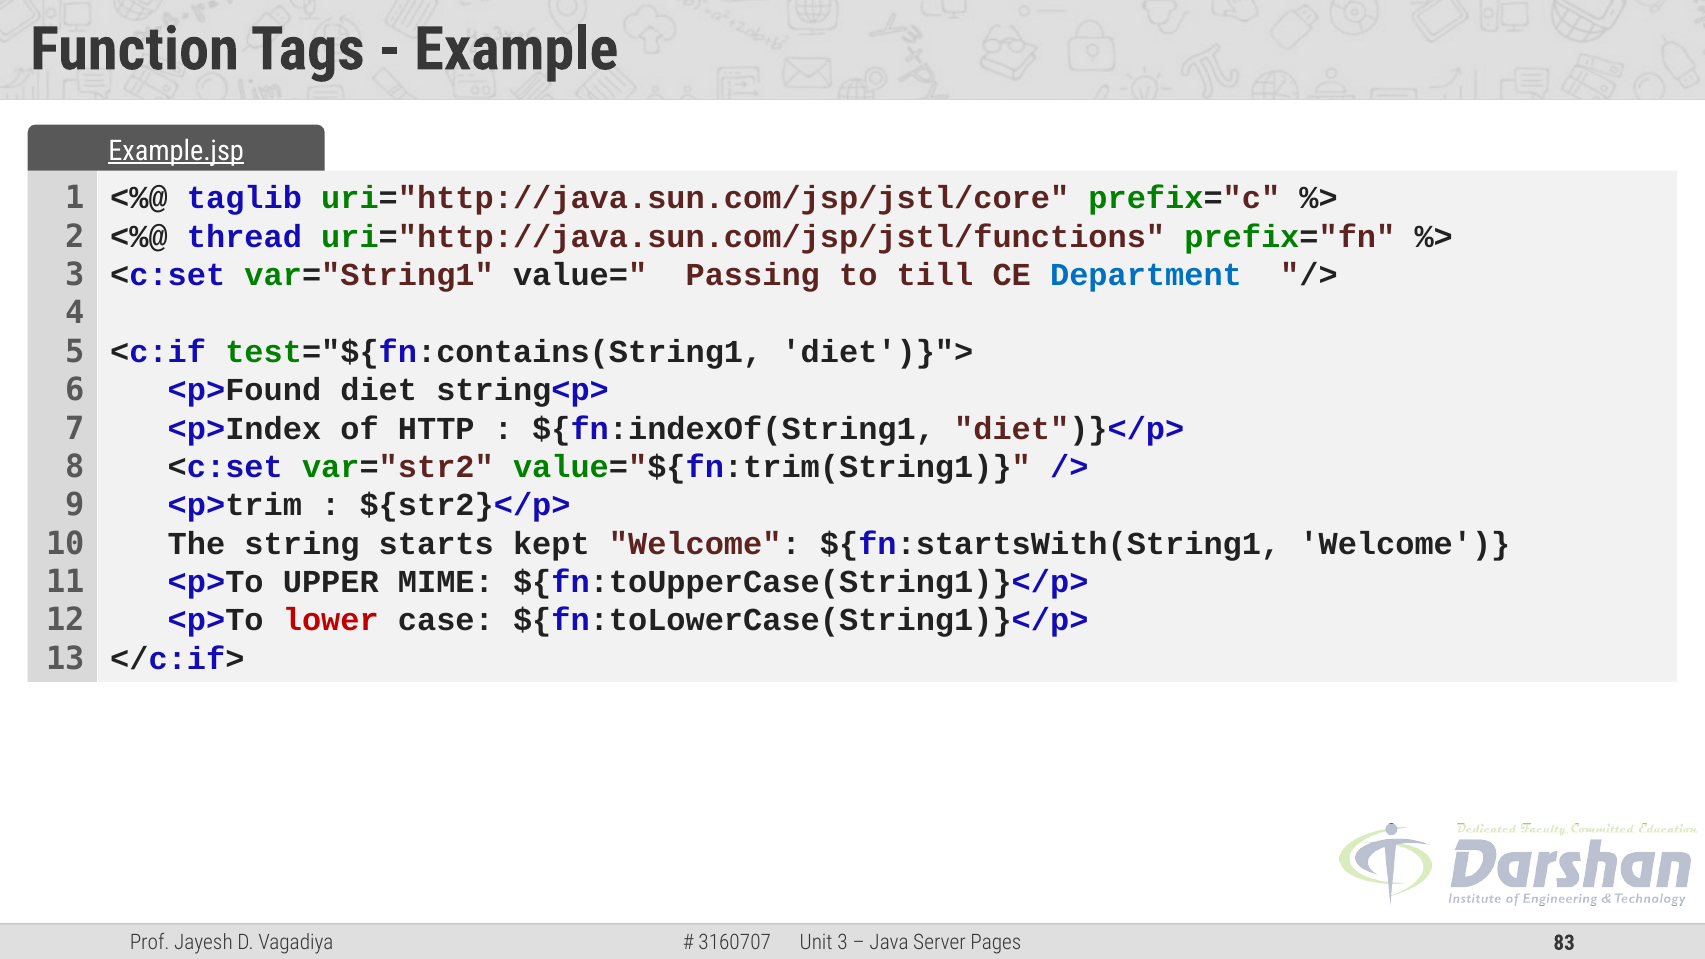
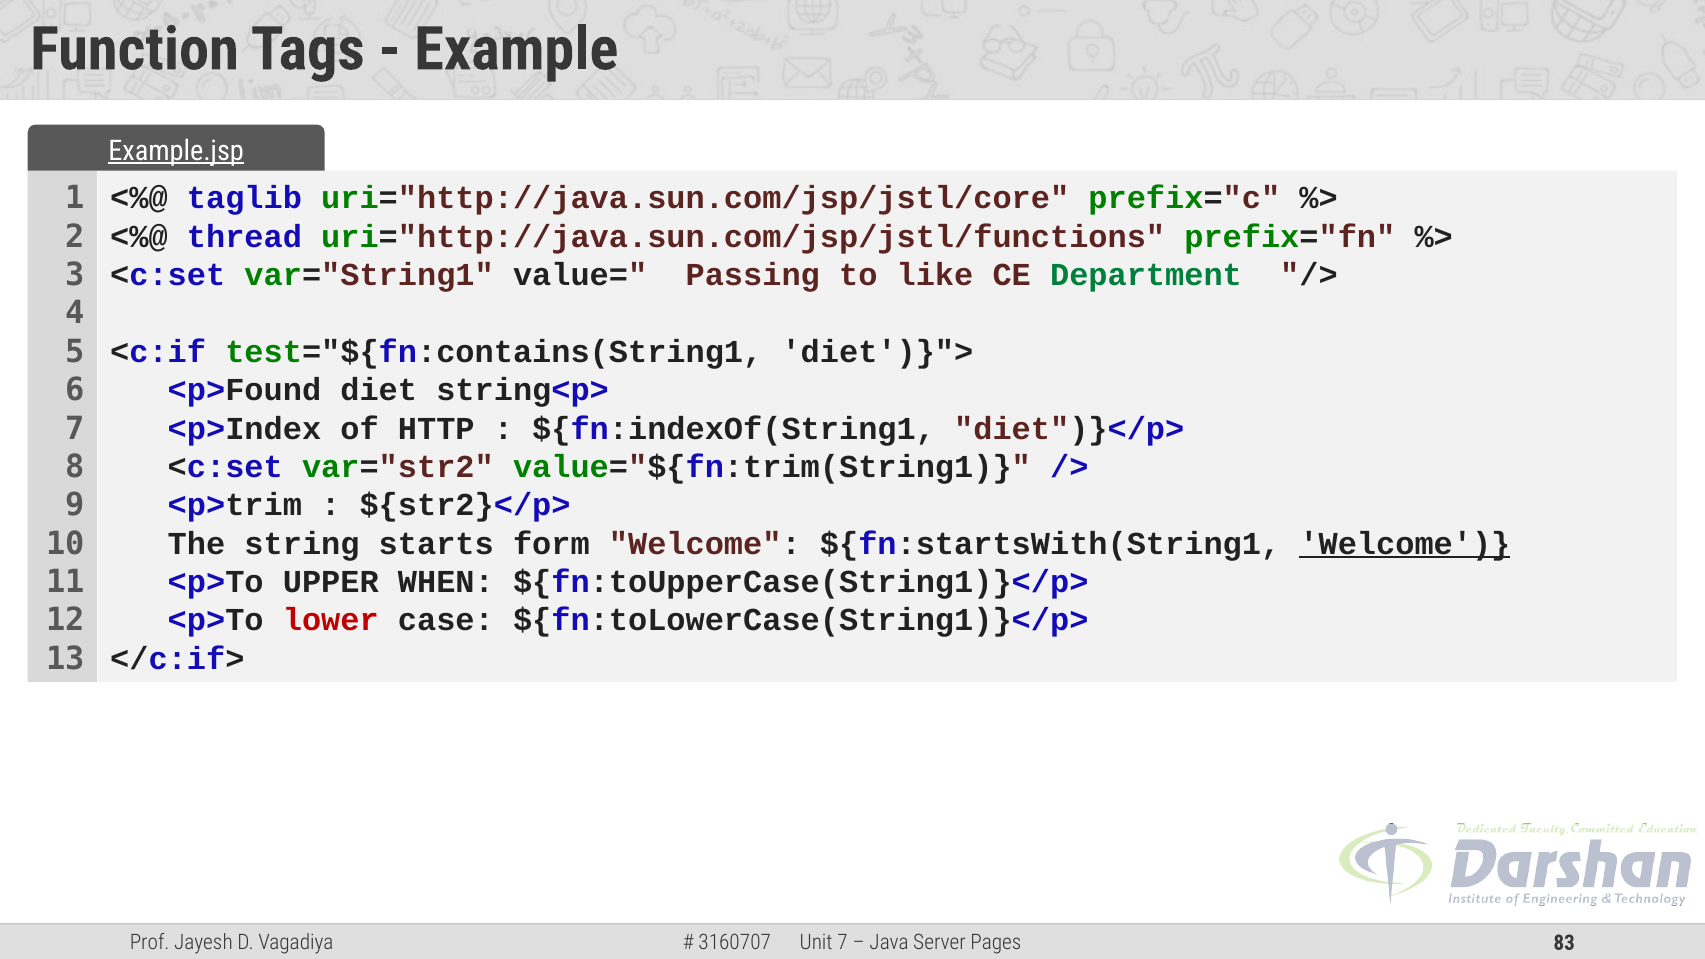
till: till -> like (935, 275)
Department colour: blue -> green (1146, 275)
kept: kept -> form (551, 544)
Welcome underline: none -> present (1405, 544)
MIME: MIME -> WHEN (446, 582)
3: 3 -> 7 (843, 943)
